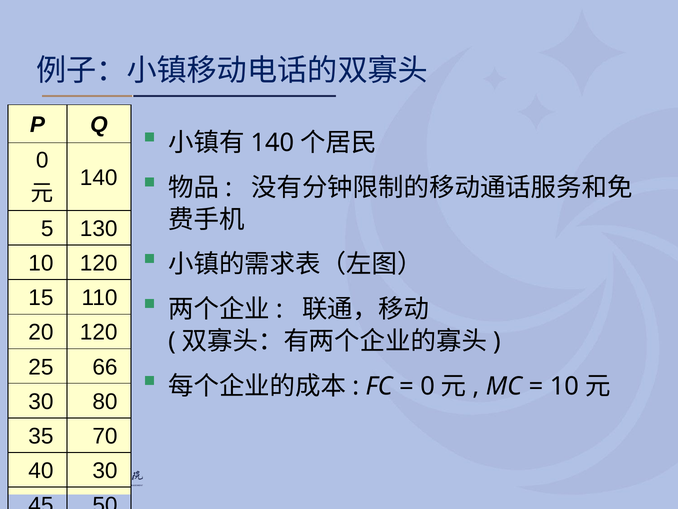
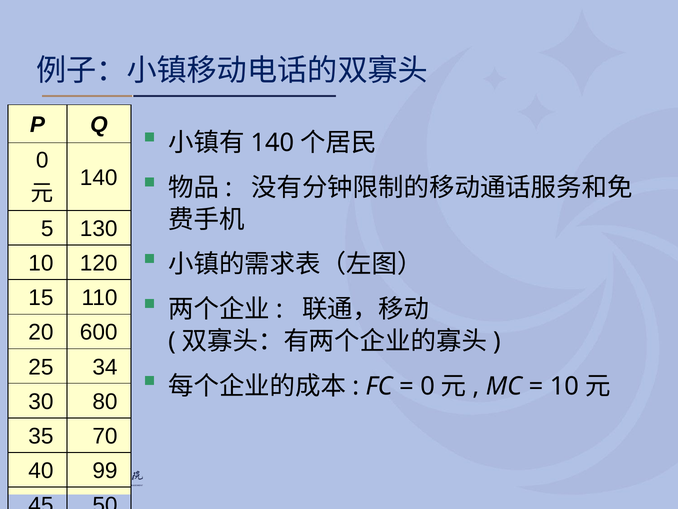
20 120: 120 -> 600 (99, 332)
66: 66 -> 34 (105, 367)
40 30: 30 -> 99 (105, 470)
